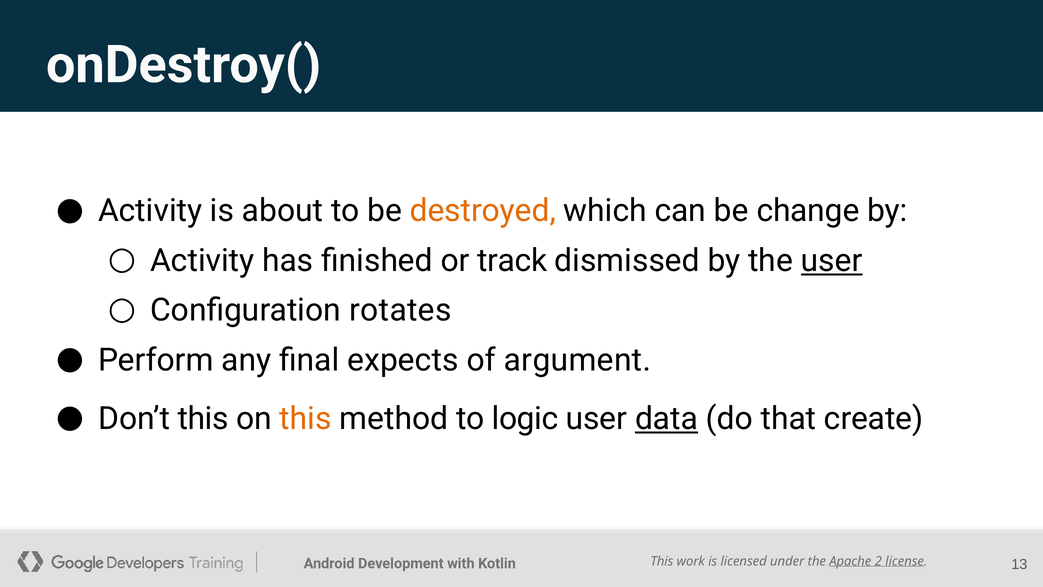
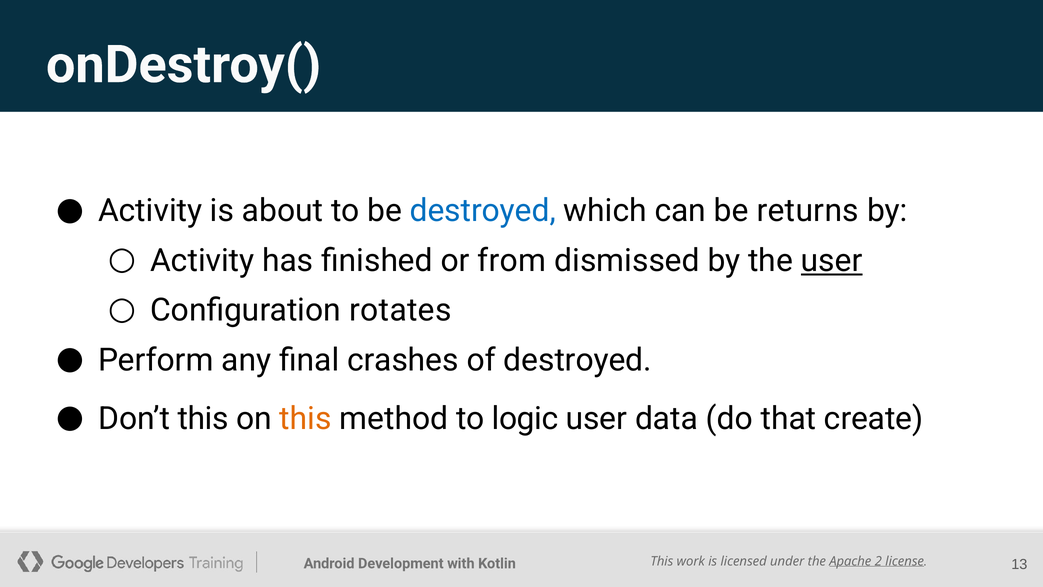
destroyed colour: orange -> blue (483, 211)
change: change -> returns (808, 211)
track: track -> from (512, 261)
expects: expects -> crashes (403, 360)
of argument: argument -> destroyed (578, 360)
data underline: present -> none (666, 418)
